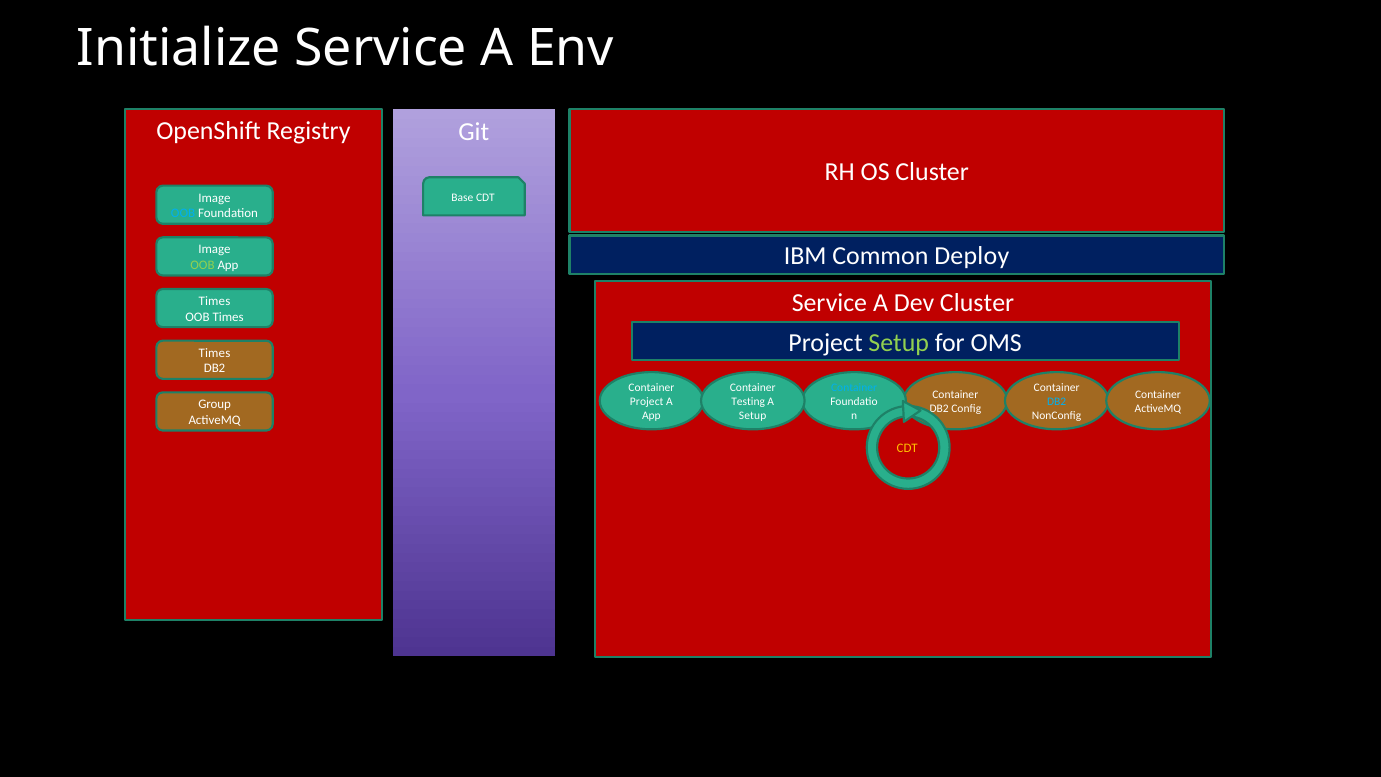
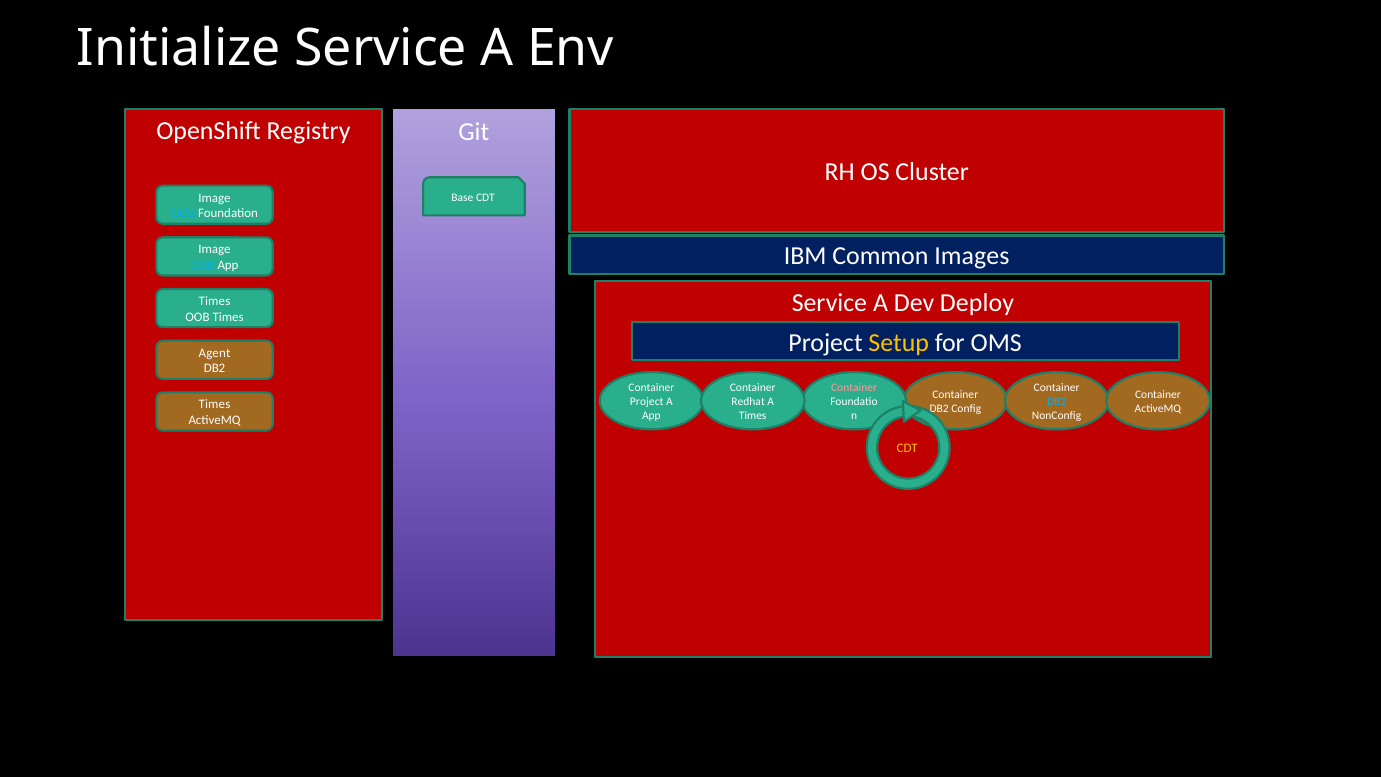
Deploy: Deploy -> Images (972, 256)
OOB colour: light green -> light blue (203, 265)
Dev Cluster: Cluster -> Deploy (977, 303)
Setup colour: light green -> yellow (899, 342)
Times: Times -> Agent (214, 353)
Container colour: light blue -> pink (854, 388)
Testing: Testing -> Redhat (748, 401)
Group: Group -> Times (214, 404)
Setup: Setup -> Times (753, 415)
